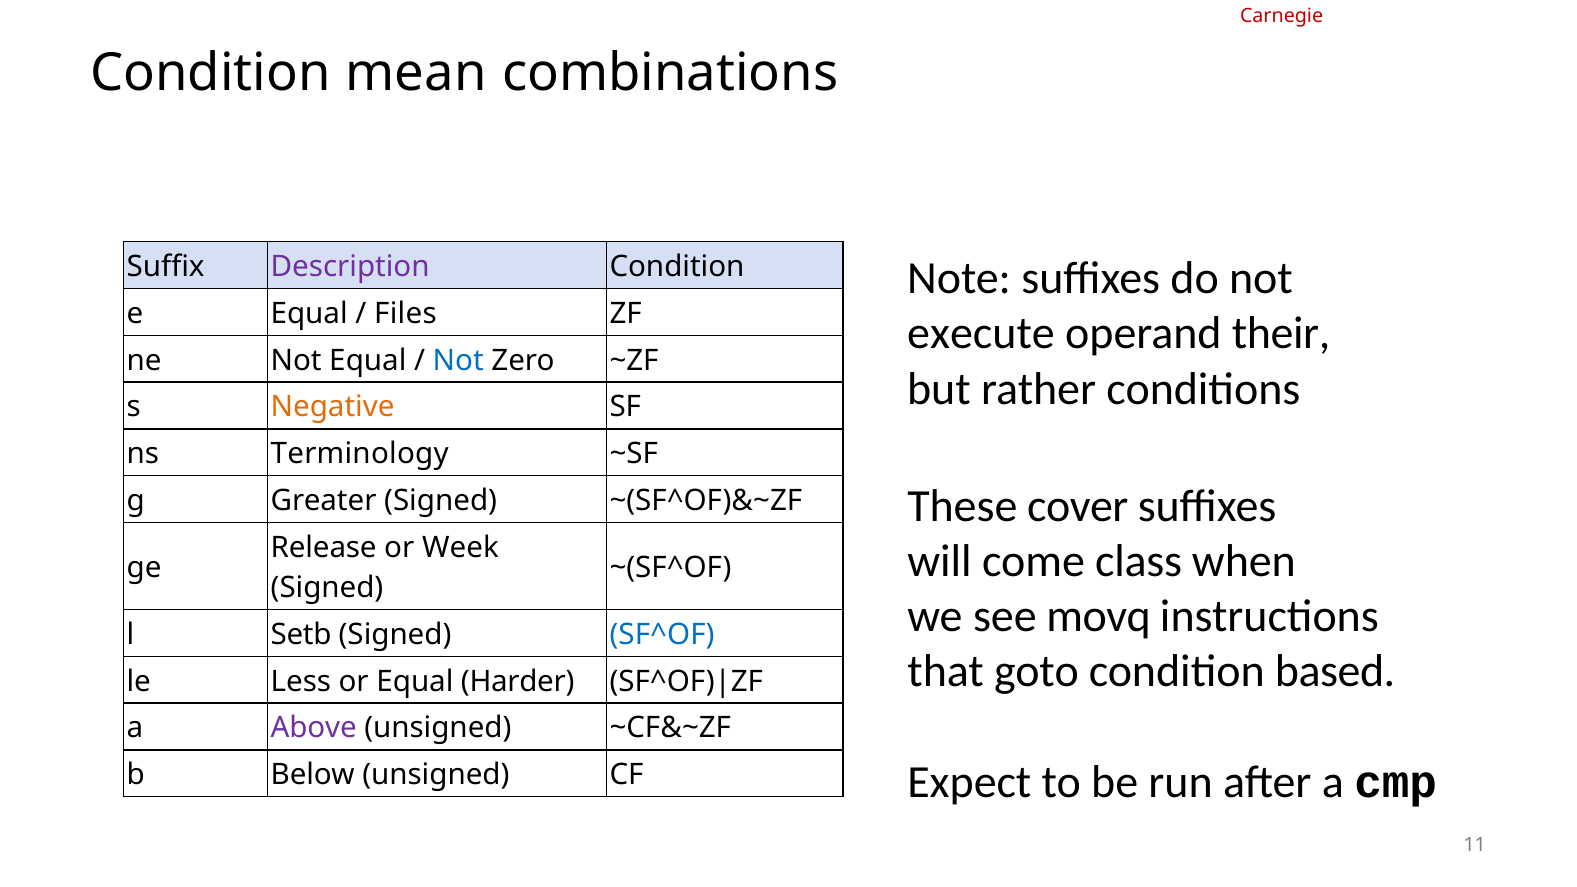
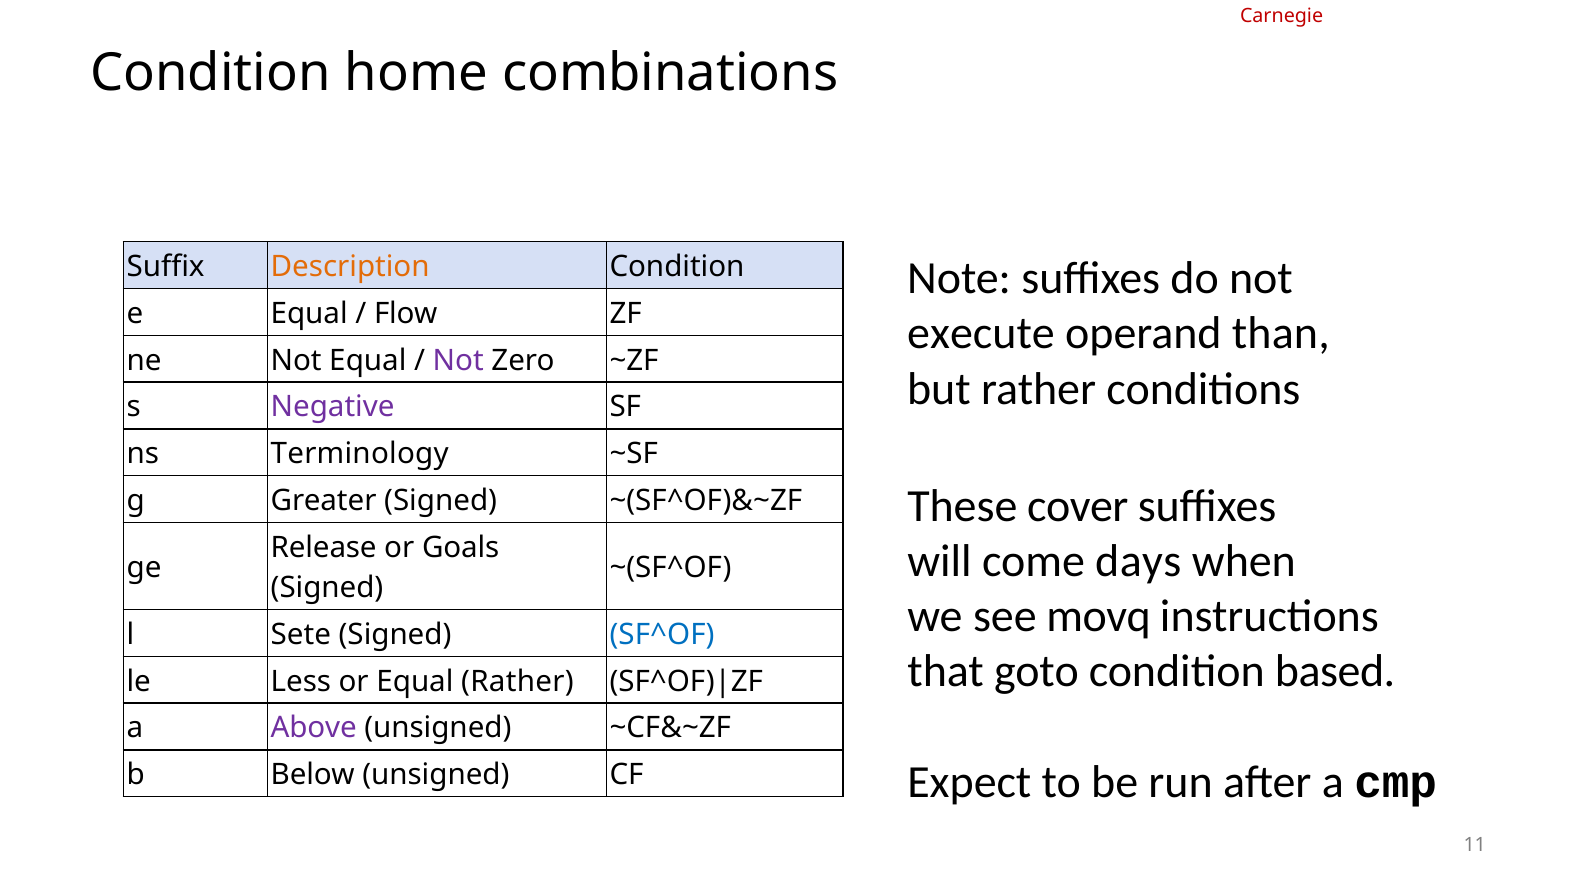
mean: mean -> home (416, 74)
Description colour: purple -> orange (350, 267)
Files: Files -> Flow (406, 314)
their: their -> than (1281, 334)
Not colour: blue -> purple (458, 360)
Negative colour: orange -> purple (333, 407)
Week: Week -> Goals (461, 548)
class: class -> days (1138, 561)
Setb: Setb -> Sete (301, 635)
Equal Harder: Harder -> Rather (517, 681)
